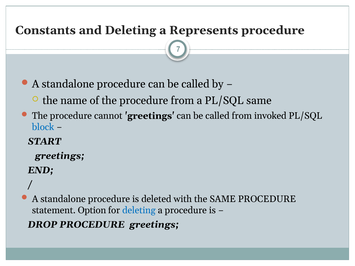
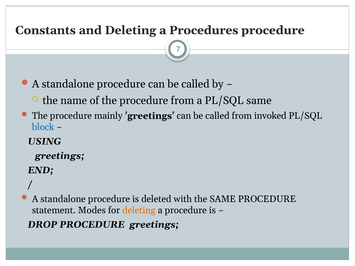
Represents: Represents -> Procedures (204, 30)
cannot: cannot -> mainly (108, 116)
START: START -> USING (44, 142)
Option: Option -> Modes (92, 210)
deleting colour: blue -> orange (139, 210)
